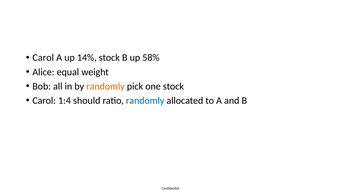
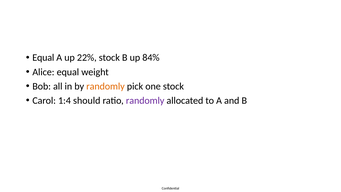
Carol: Carol -> Equal (43, 58)
14%: 14% -> 22% (87, 58)
58%: 58% -> 84% (151, 58)
randomly colour: blue -> purple (145, 100)
